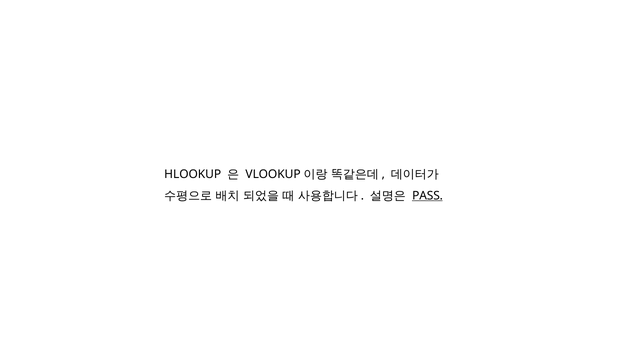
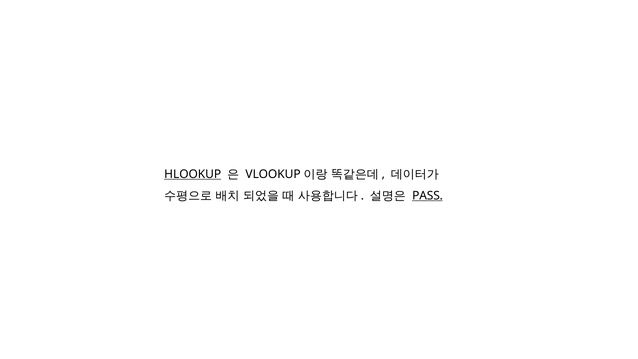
HLOOKUP underline: none -> present (193, 174)
